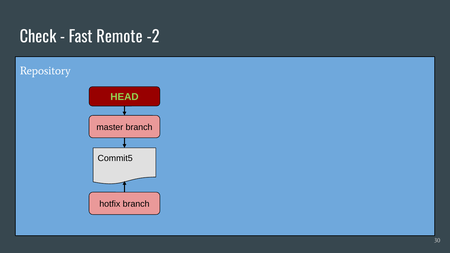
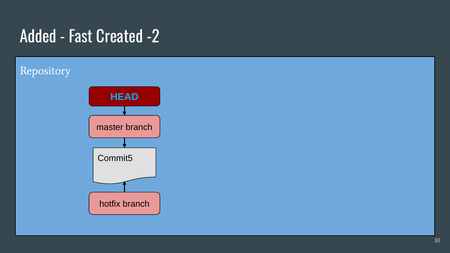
Check: Check -> Added (38, 37)
Remote: Remote -> Created (120, 37)
HEAD colour: light green -> light blue (124, 97)
